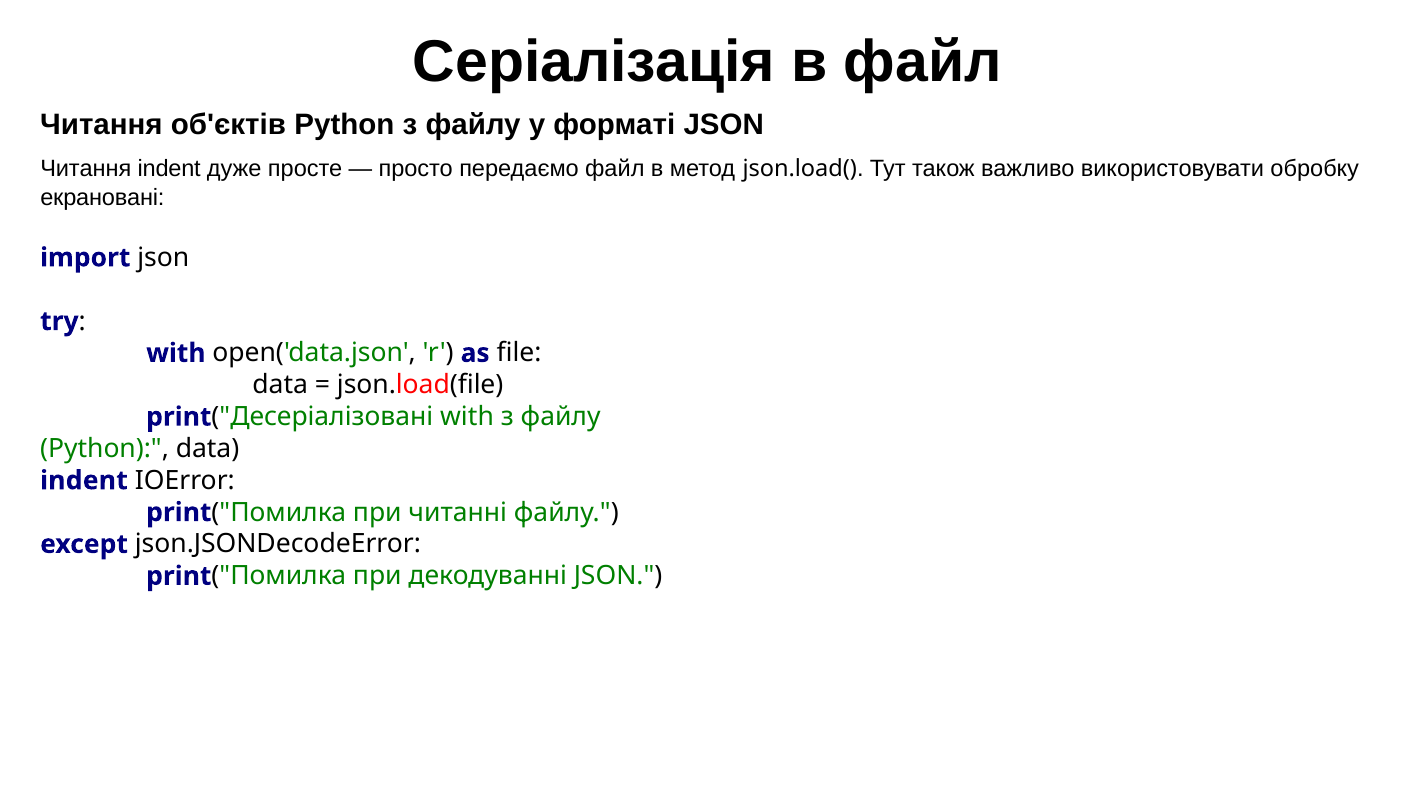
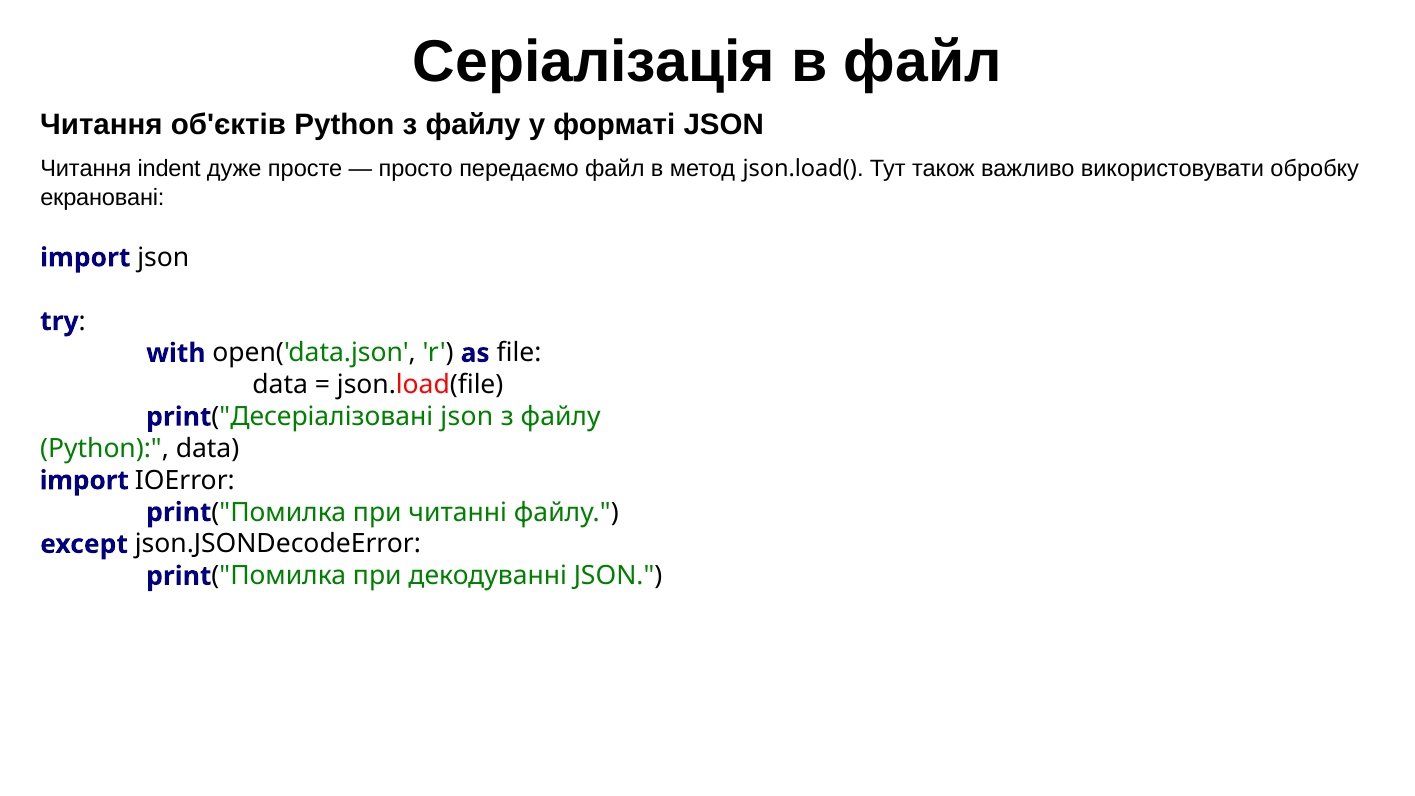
with: with -> json (467, 417)
indent: indent -> import (84, 480)
